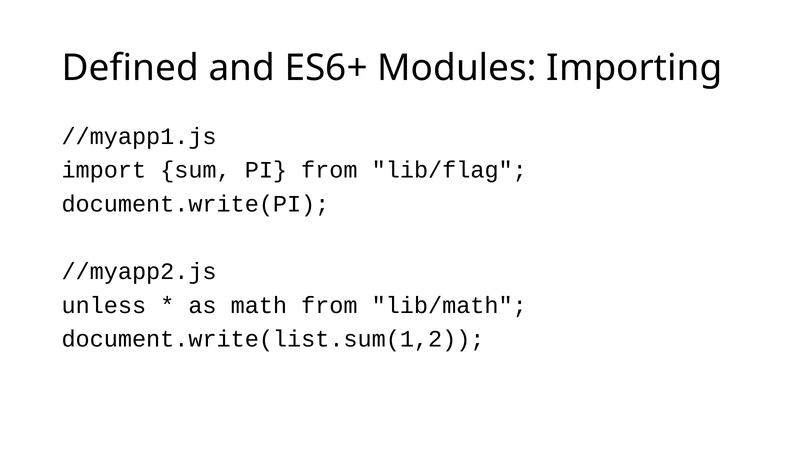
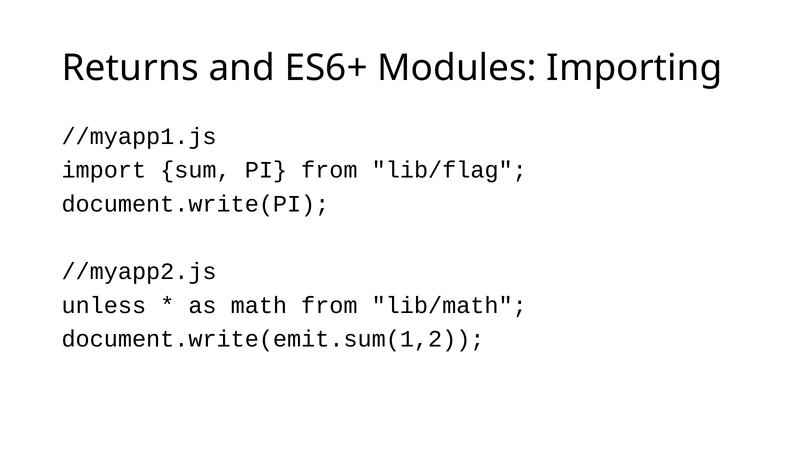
Defined: Defined -> Returns (130, 68)
document.write(list.sum(1,2: document.write(list.sum(1,2 -> document.write(emit.sum(1,2 (273, 339)
